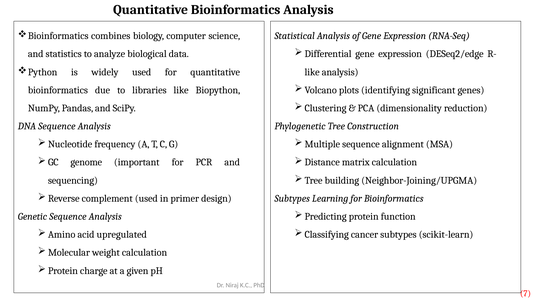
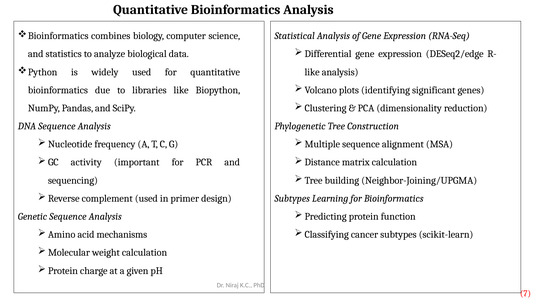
genome: genome -> activity (86, 162)
upregulated: upregulated -> mechanisms (122, 235)
